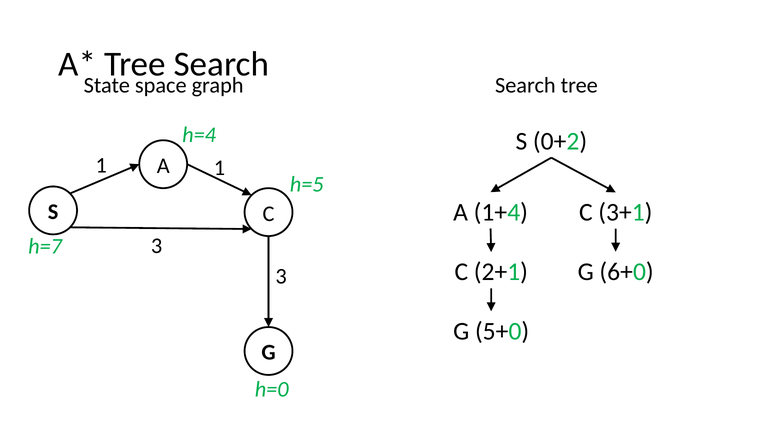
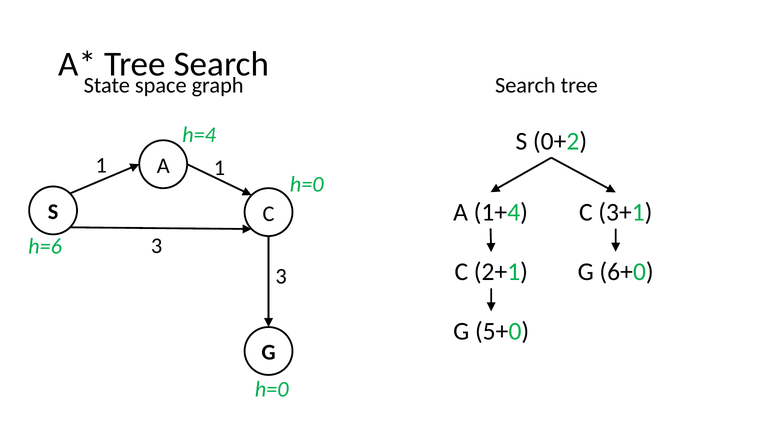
h=5: h=5 -> h=0 (307, 184)
h=7: h=7 -> h=6 (45, 246)
